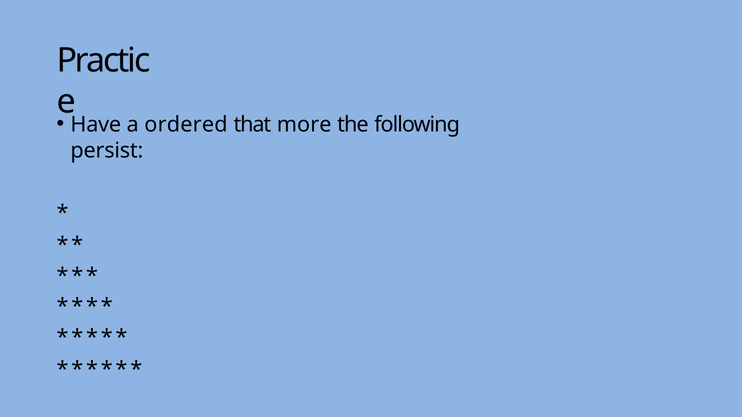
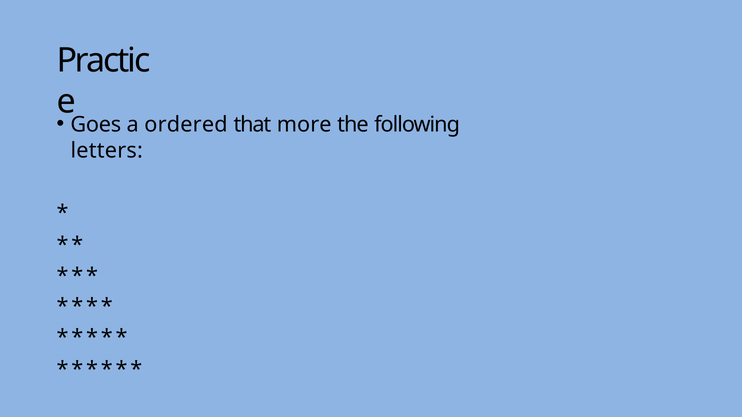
Have: Have -> Goes (96, 125)
persist: persist -> letters (107, 151)
